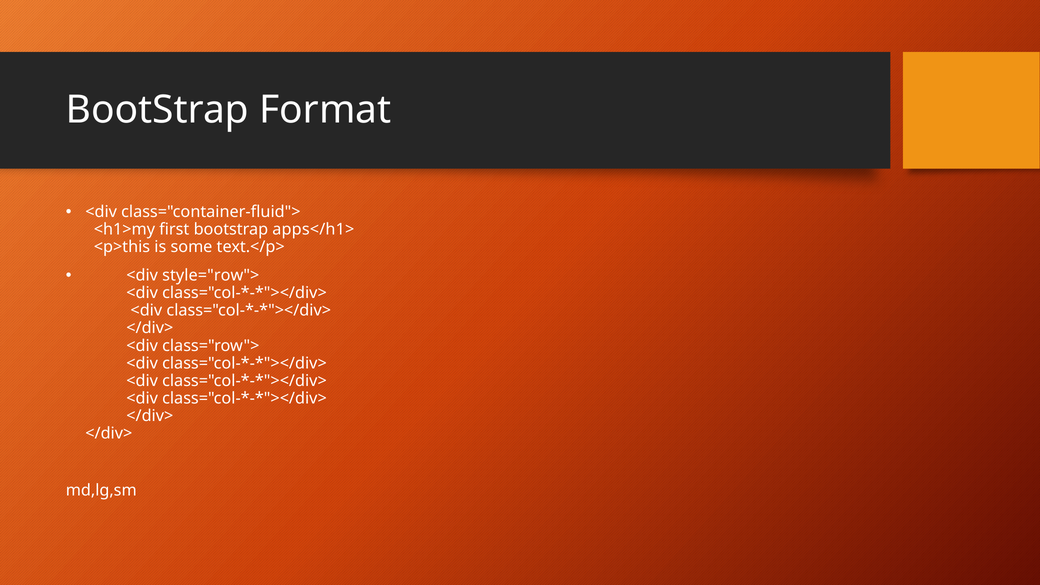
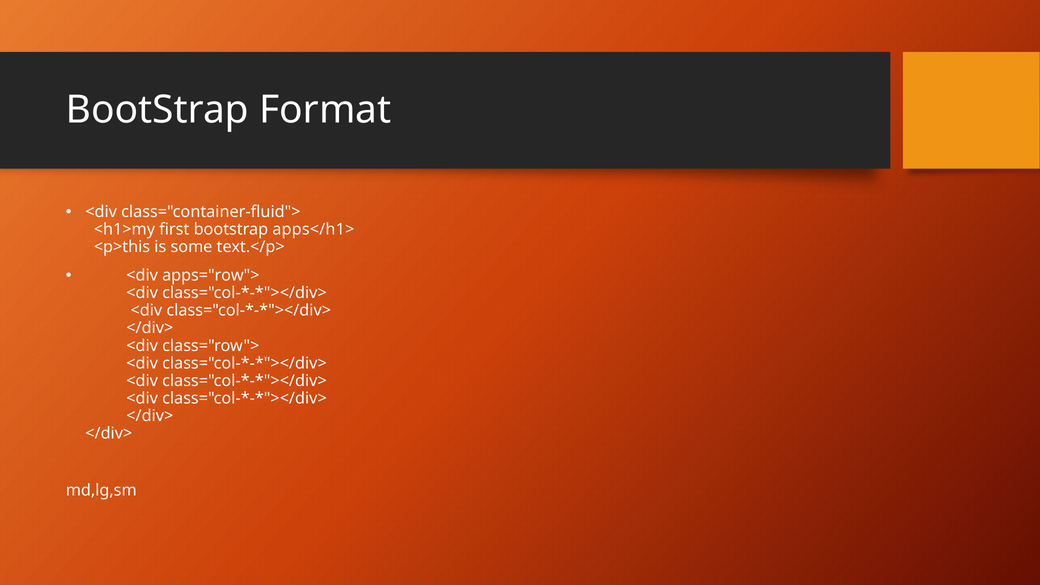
style="row">: style="row"> -> apps="row"> (211, 275)
